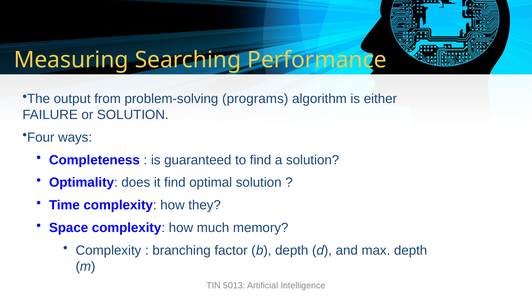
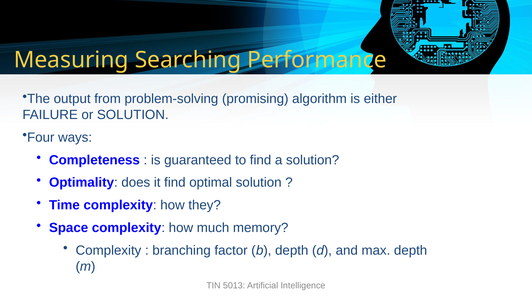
programs: programs -> promising (255, 99)
